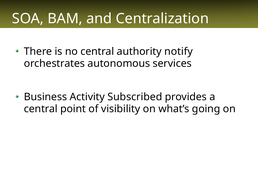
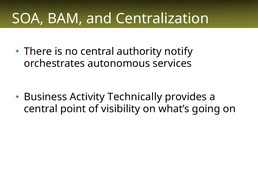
Subscribed: Subscribed -> Technically (135, 97)
